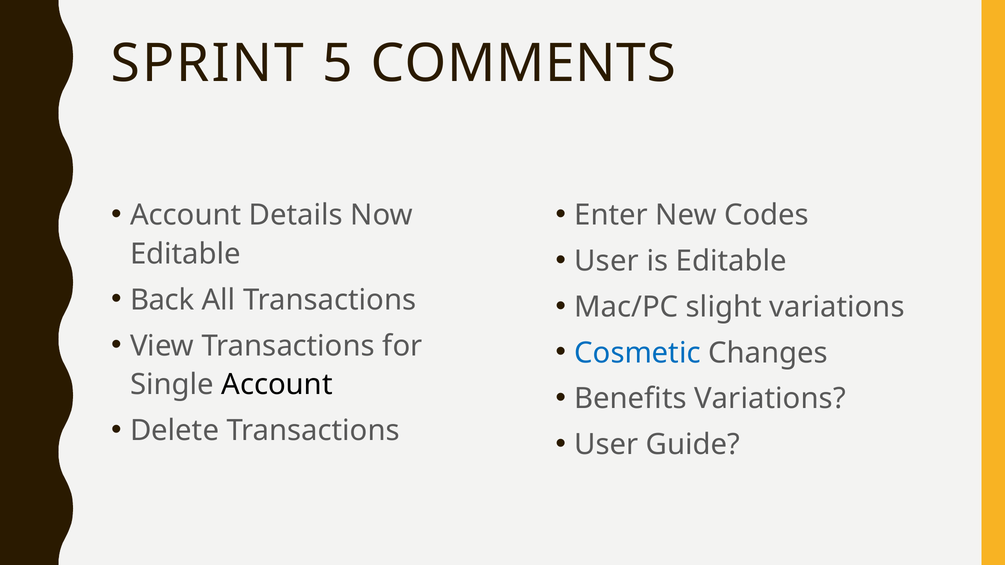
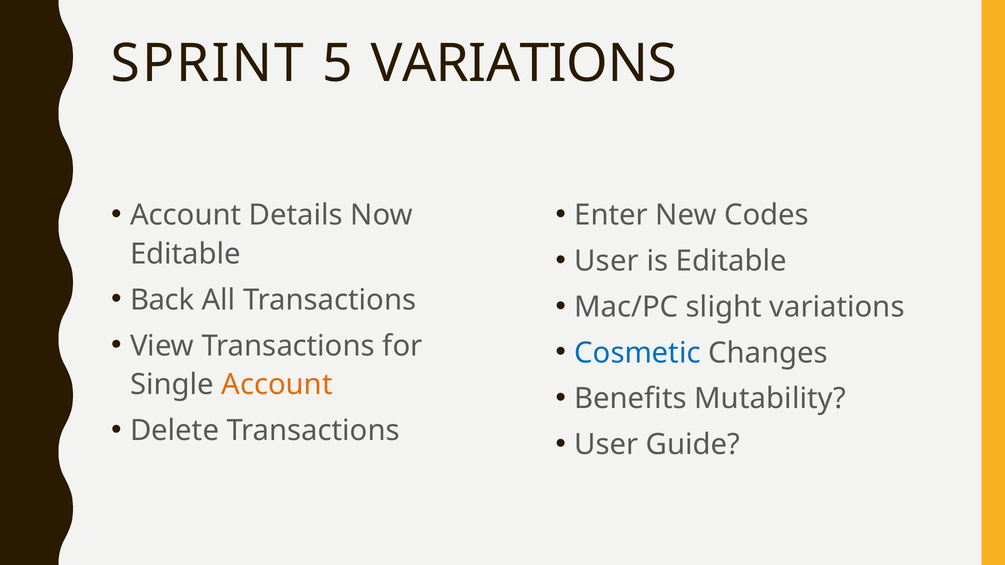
5 COMMENTS: COMMENTS -> VARIATIONS (524, 64)
Account colour: black -> orange (277, 385)
Benefits Variations: Variations -> Mutability (770, 399)
